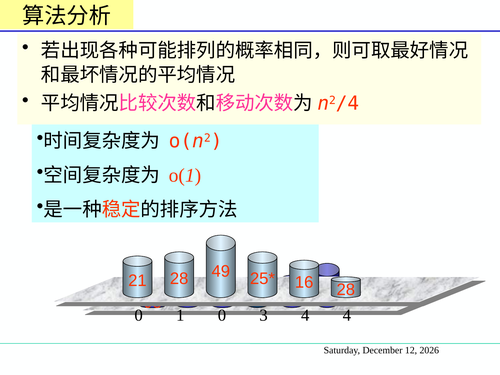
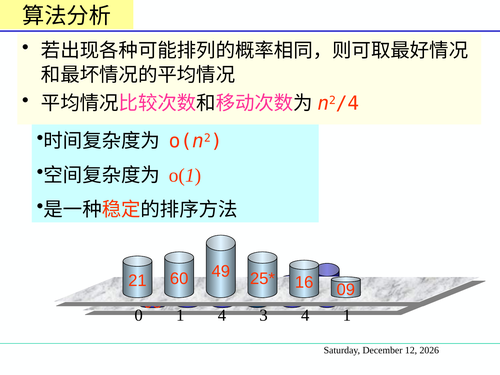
21 28: 28 -> 60 (179, 279)
16 28: 28 -> 09 (346, 290)
1 0: 0 -> 4 (222, 315)
4 4: 4 -> 1 (347, 315)
